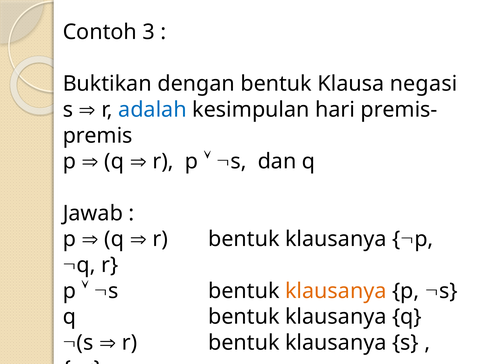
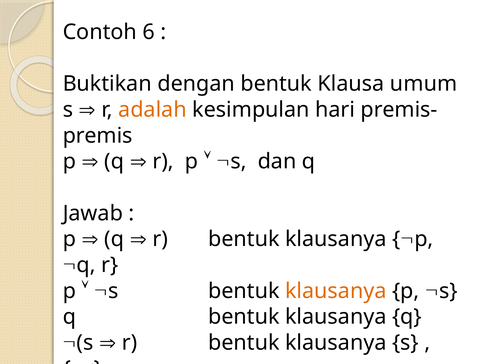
3: 3 -> 6 (149, 32)
negasi: negasi -> umum (424, 84)
adalah colour: blue -> orange (152, 110)
